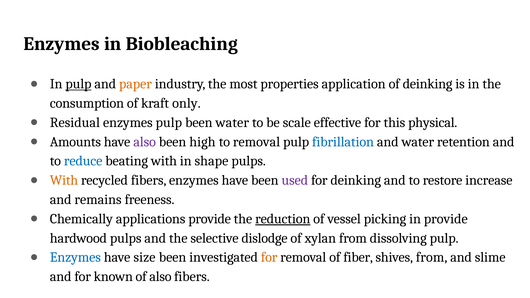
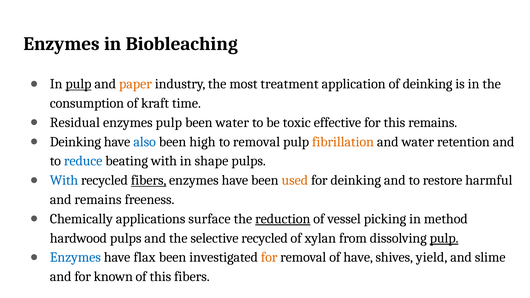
properties: properties -> treatment (289, 84)
only: only -> time (186, 103)
scale: scale -> toxic (297, 123)
this physical: physical -> remains (433, 123)
Amounts: Amounts -> Deinking (75, 142)
also colour: purple -> blue (145, 142)
fibrillation colour: blue -> orange (343, 142)
With colour: orange -> blue (64, 180)
fibers underline: none -> present (149, 180)
used colour: purple -> orange (295, 180)
increase: increase -> harmful (489, 180)
applications provide: provide -> surface (210, 219)
in provide: provide -> method (446, 219)
selective dislodge: dislodge -> recycled (265, 238)
pulp underline: none -> present (444, 238)
size: size -> flax (145, 257)
of fiber: fiber -> have (358, 257)
shives from: from -> yield (432, 257)
of also: also -> this (160, 277)
